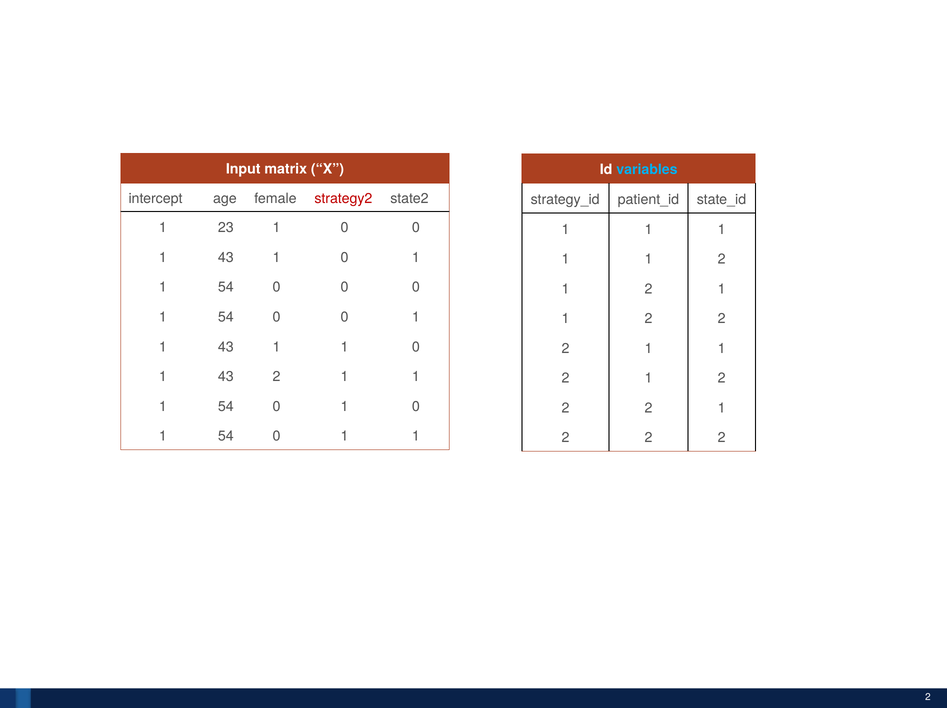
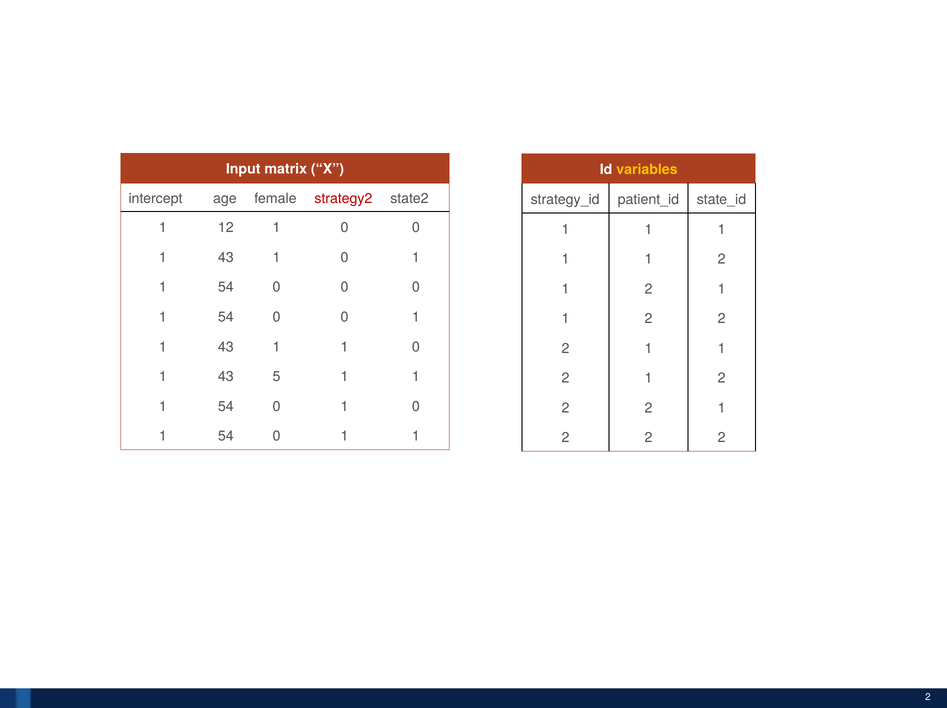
variables colour: light blue -> yellow (647, 170)
23: 23 -> 12 (226, 228)
43 2: 2 -> 5 (276, 377)
